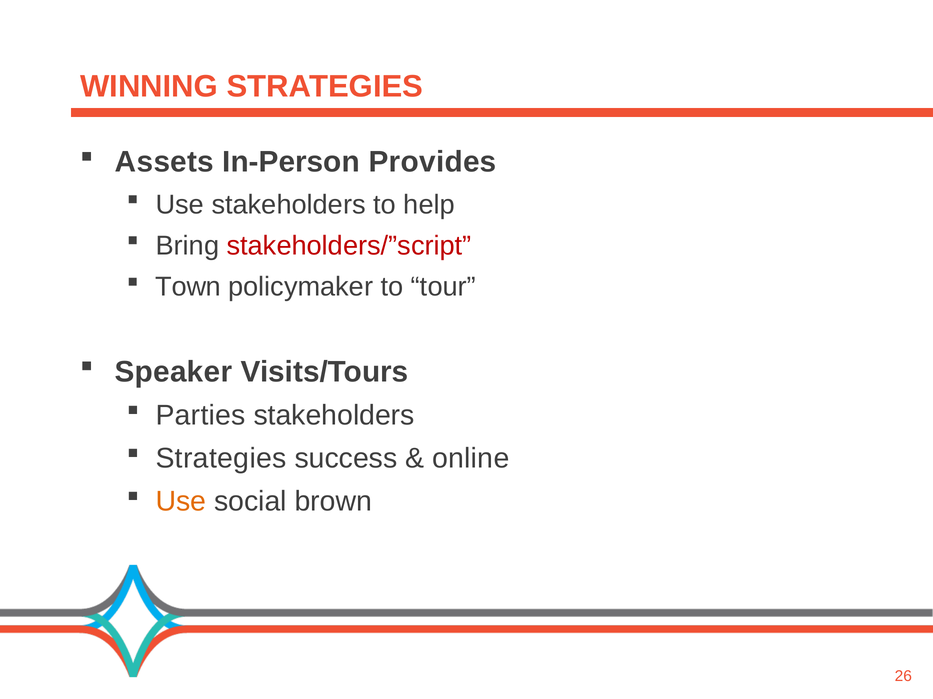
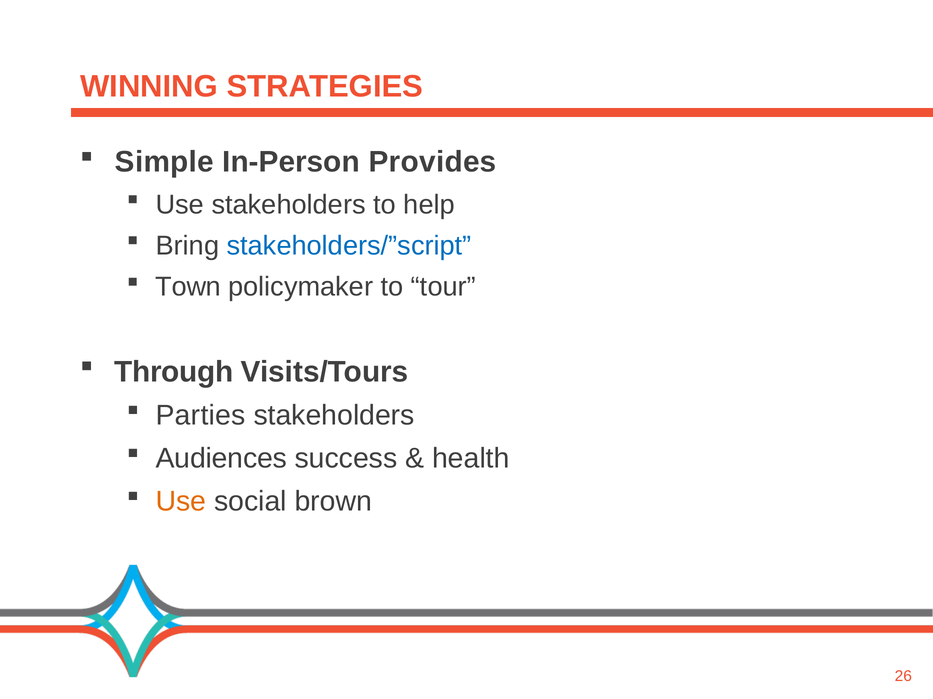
Assets: Assets -> Simple (164, 162)
stakeholders/”script colour: red -> blue (349, 246)
Speaker: Speaker -> Through (174, 372)
Strategies: Strategies -> Audiences (221, 459)
online: online -> health (471, 459)
